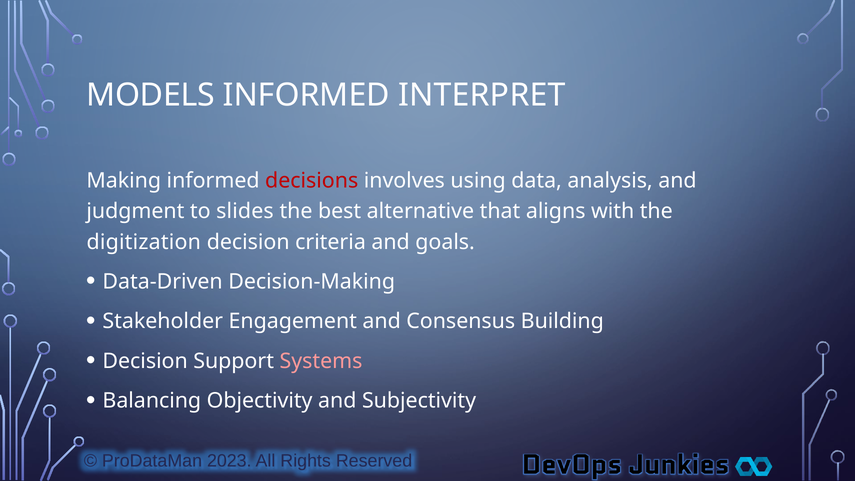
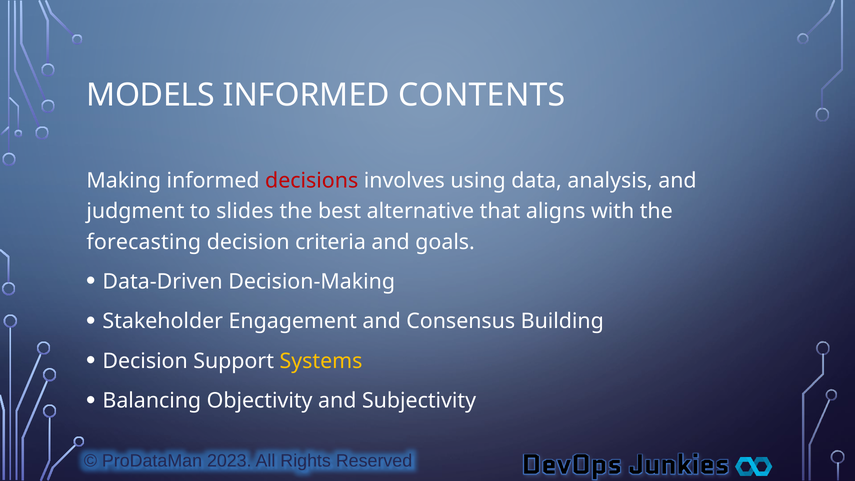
INTERPRET: INTERPRET -> CONTENTS (482, 95)
digitization: digitization -> forecasting (144, 242)
Systems colour: pink -> yellow (321, 361)
